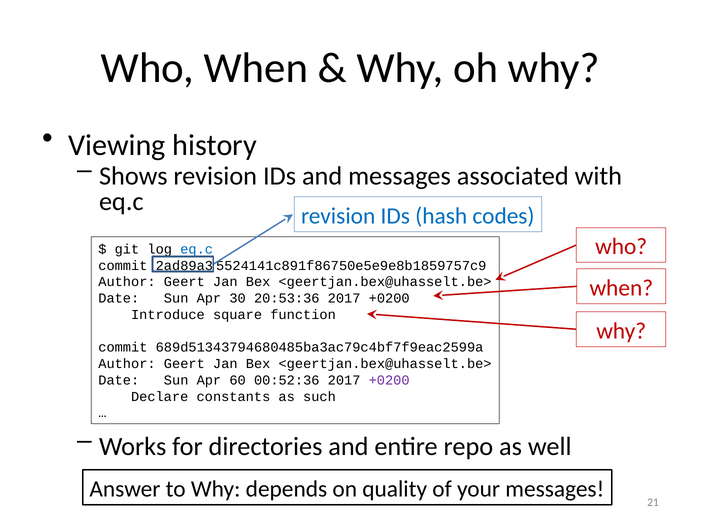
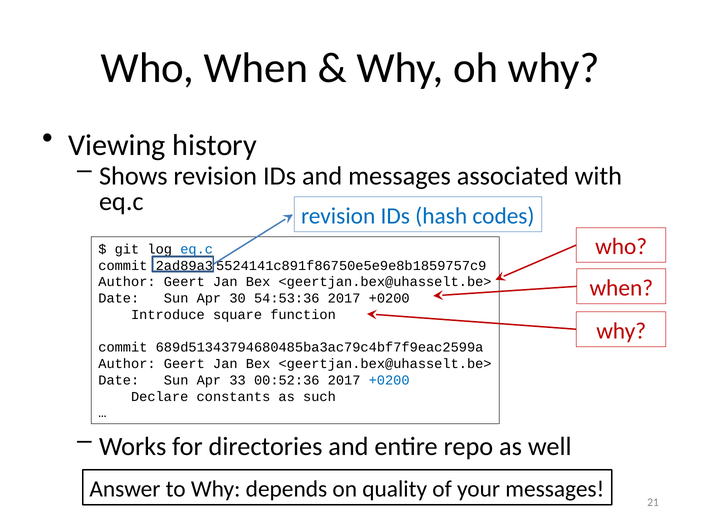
20:53:36: 20:53:36 -> 54:53:36 (287, 298)
60: 60 -> 33 (238, 380)
+0200 colour: purple -> blue (389, 380)
